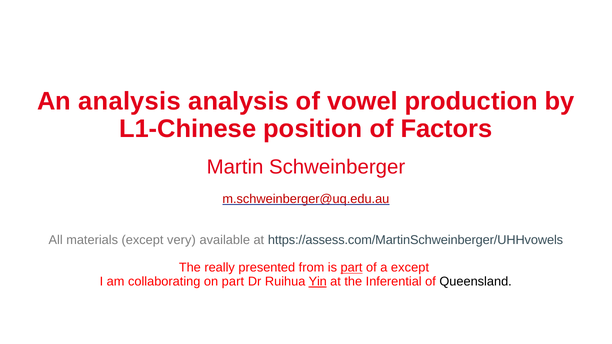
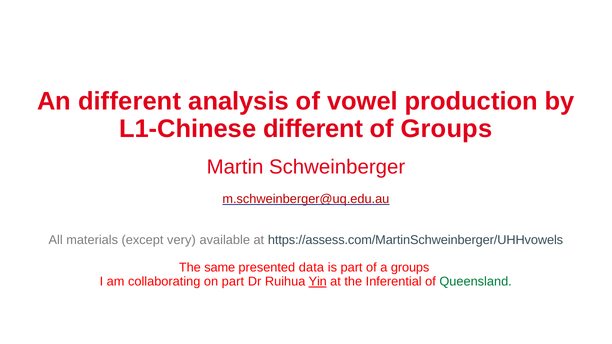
An analysis: analysis -> different (130, 101)
L1-Chinese position: position -> different (313, 129)
of Factors: Factors -> Groups (446, 129)
really: really -> same (220, 268)
from: from -> data (311, 268)
part underline: present -> none (352, 268)
a except: except -> groups (410, 268)
Queensland colour: black -> green (476, 282)
